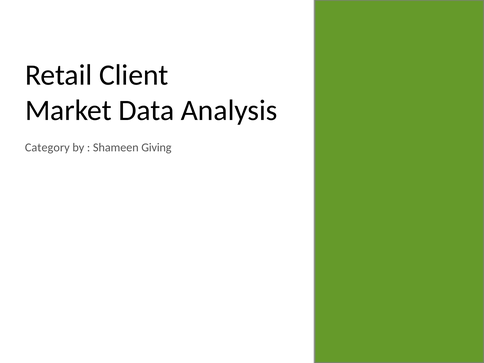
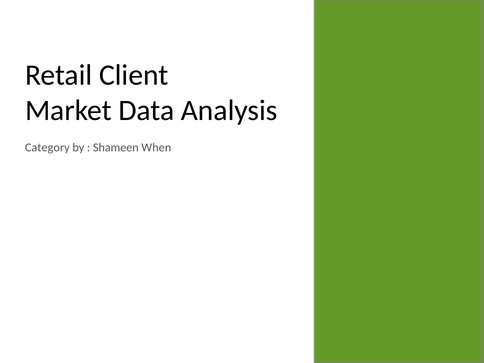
Giving: Giving -> When (156, 148)
